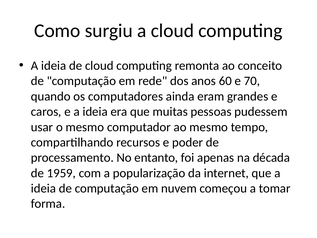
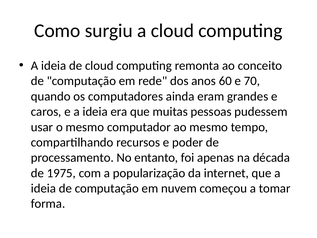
1959: 1959 -> 1975 (61, 173)
